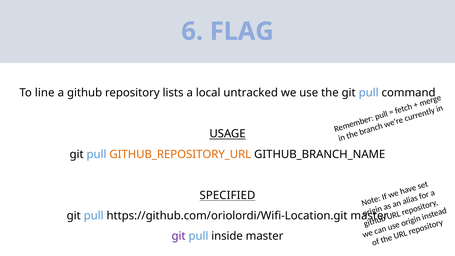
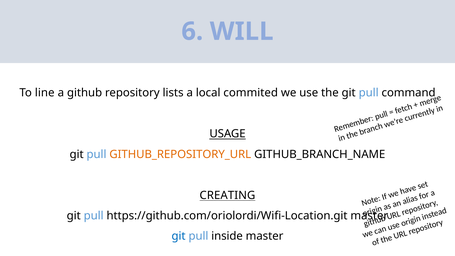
FLAG: FLAG -> WILL (242, 31)
untracked: untracked -> commited (251, 93)
SPECIFIED: SPECIFIED -> CREATING (227, 195)
git colour: purple -> blue (179, 236)
